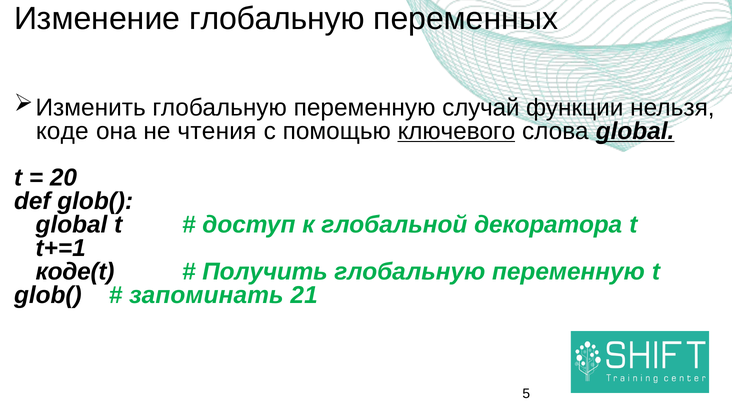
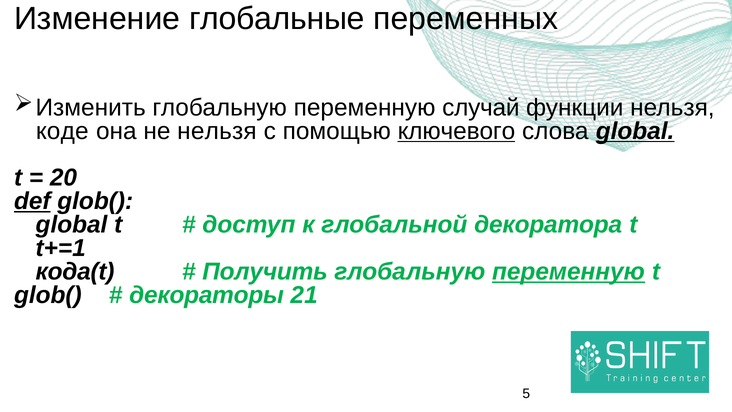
Изменение глобальную: глобальную -> глобальные (277, 18)
не чтения: чтения -> нельзя (217, 131)
def underline: none -> present (32, 201)
коде(t: коде(t -> кода(t (75, 272)
переменную underline: none -> present (568, 272)
запоминать: запоминать -> декораторы (207, 295)
